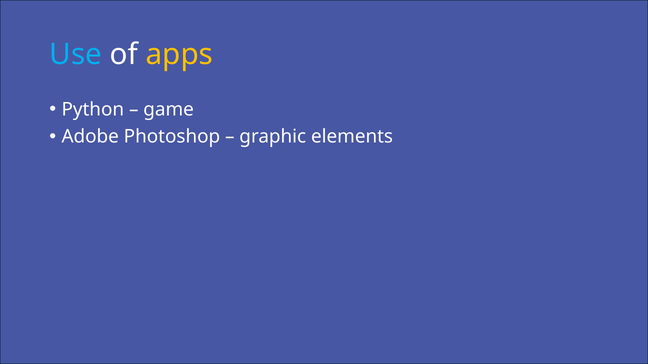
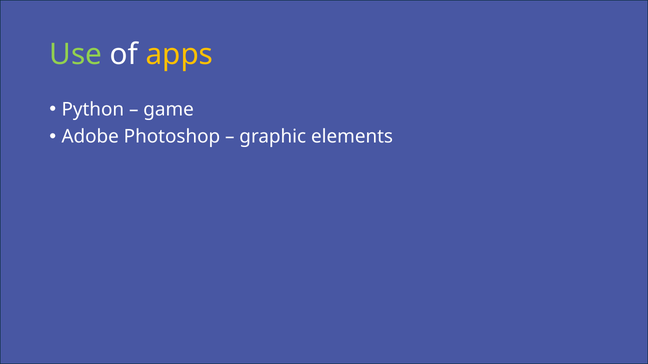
Use colour: light blue -> light green (76, 54)
